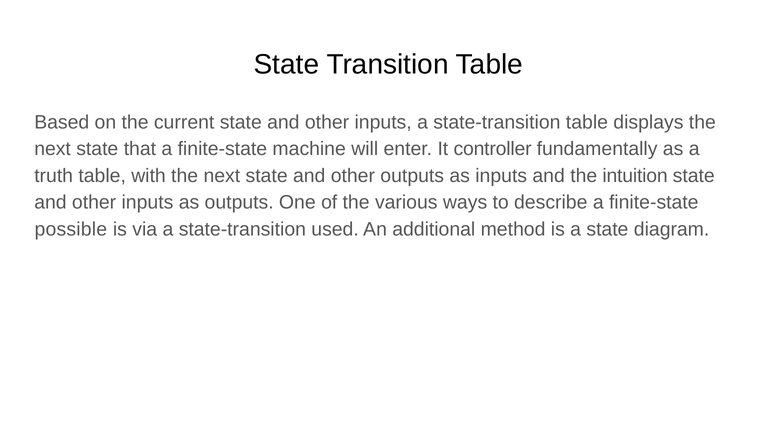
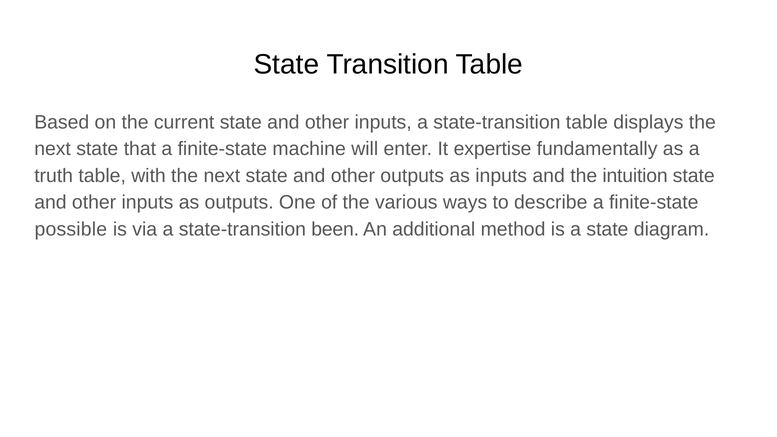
controller: controller -> expertise (493, 149)
used: used -> been (335, 229)
